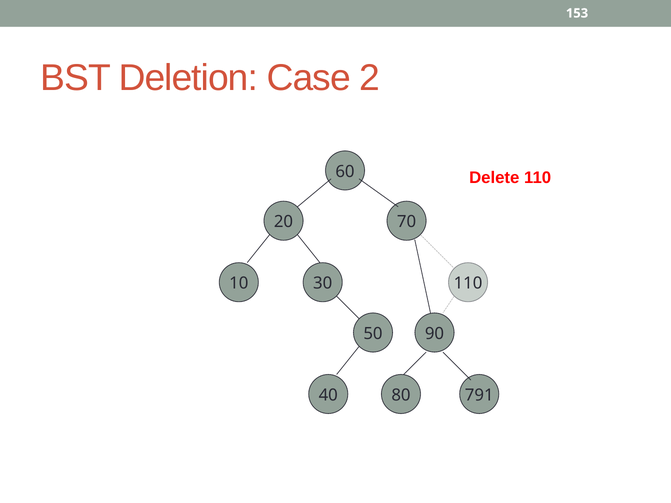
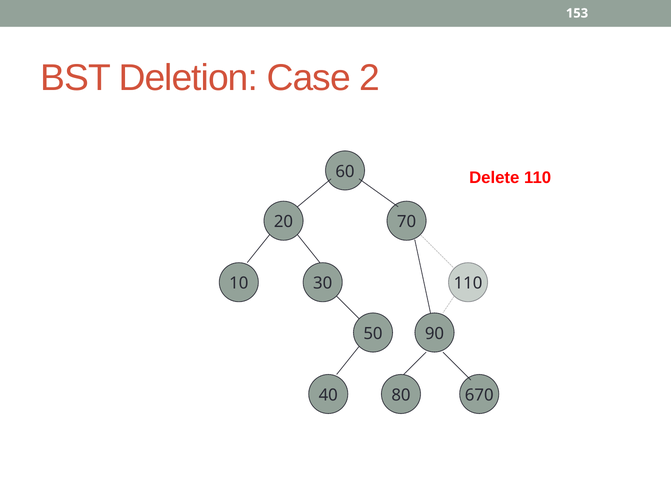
791: 791 -> 670 (479, 395)
